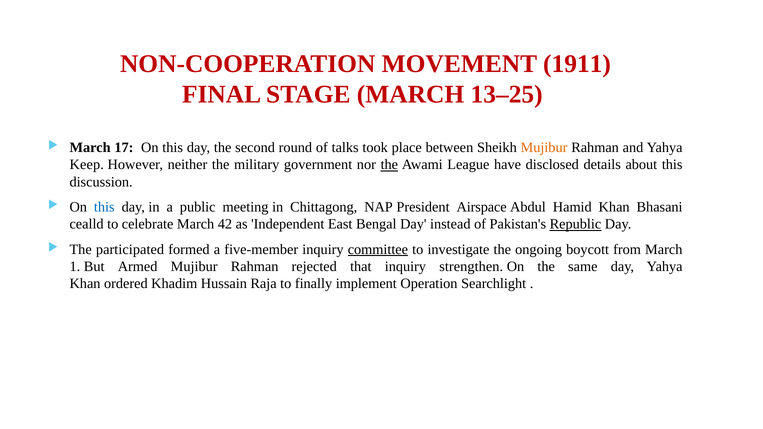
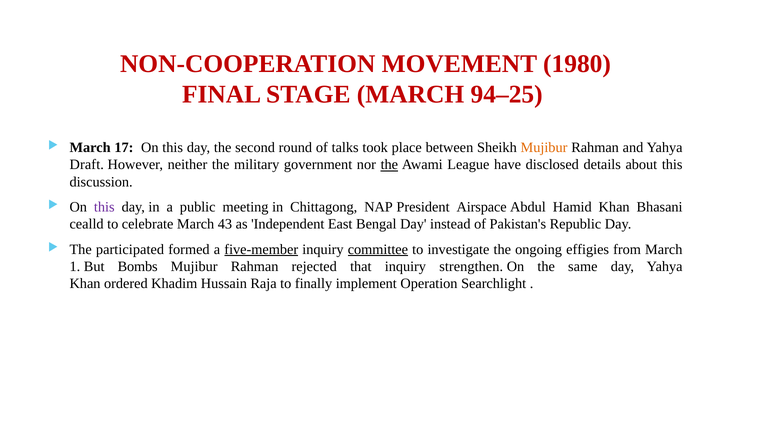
1911: 1911 -> 1980 (577, 64)
13–25: 13–25 -> 94–25 (507, 94)
Keep: Keep -> Draft (87, 165)
this colour: blue -> purple (104, 207)
42: 42 -> 43 (225, 224)
Republic underline: present -> none (575, 224)
five-member underline: none -> present (261, 249)
boycott: boycott -> effigies (588, 249)
Armed: Armed -> Bombs (138, 267)
